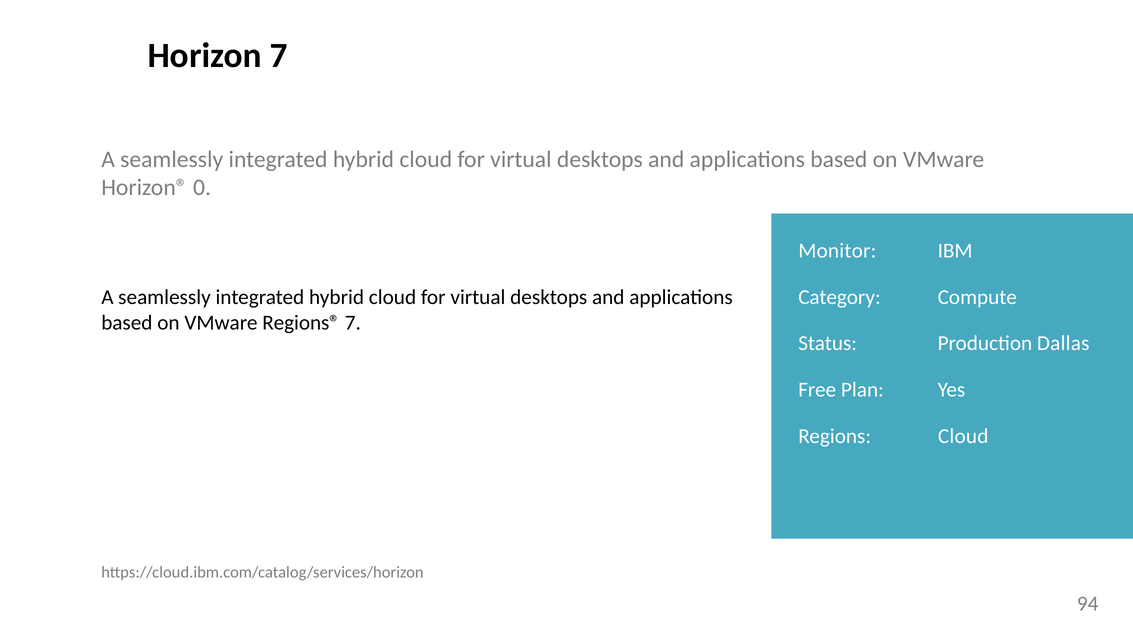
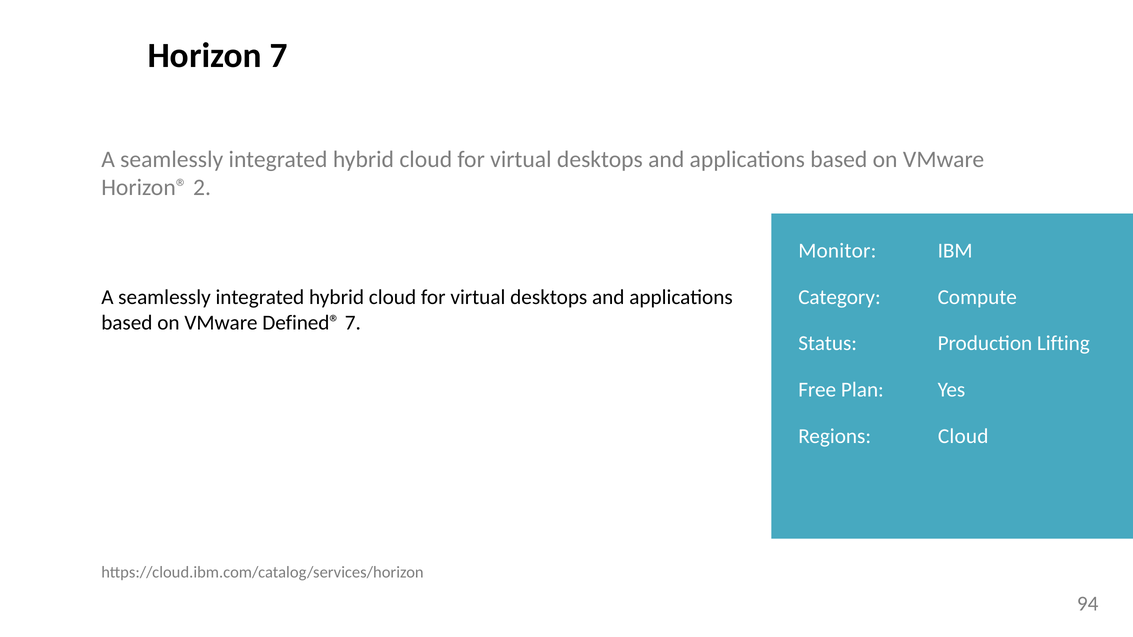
0: 0 -> 2 (202, 188)
Regions®: Regions® -> Defined® (301, 323)
Dallas: Dallas -> Lifting (1063, 344)
